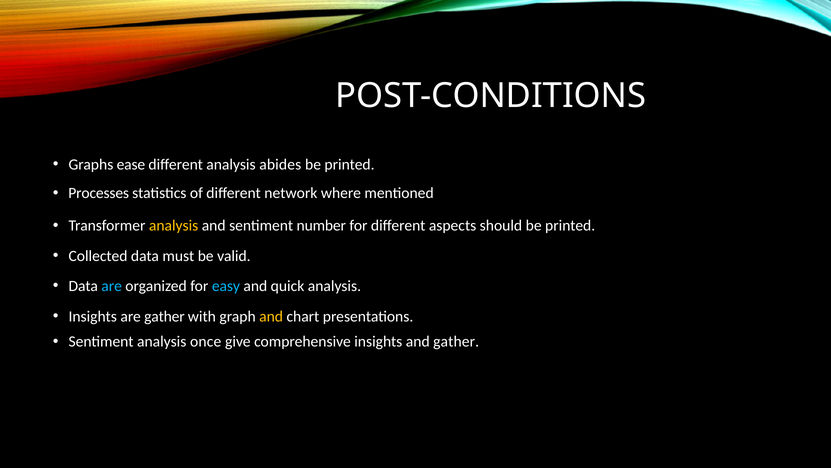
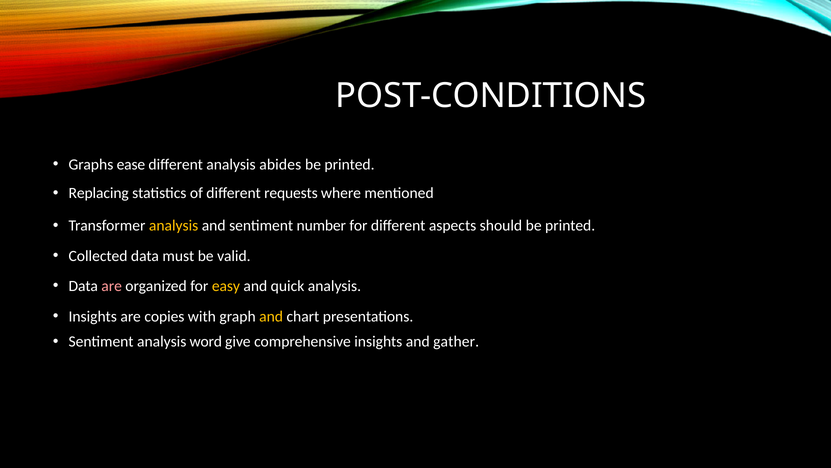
Processes: Processes -> Replacing (99, 193)
network: network -> requests (291, 193)
are colour: light blue -> pink (112, 286)
easy colour: light blue -> yellow (226, 286)
are gather: gather -> copies (164, 316)
once: once -> word (206, 341)
